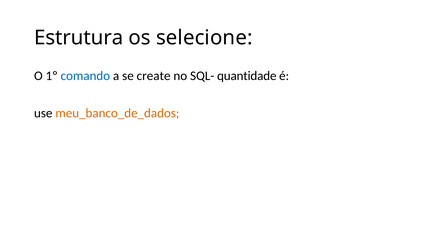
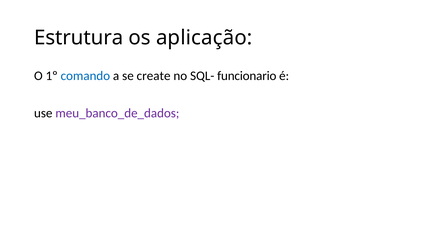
selecione: selecione -> aplicação (204, 38)
quantidade: quantidade -> funcionario (247, 76)
meu_banco_de_dados colour: orange -> purple (117, 113)
